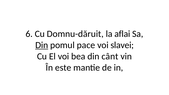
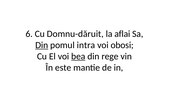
pace: pace -> intra (86, 45)
slavei: slavei -> obosi (122, 45)
bea underline: none -> present (78, 56)
cânt: cânt -> rege (110, 56)
